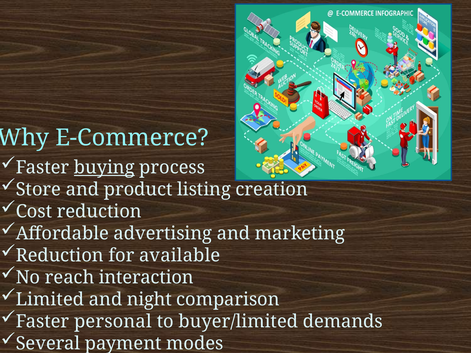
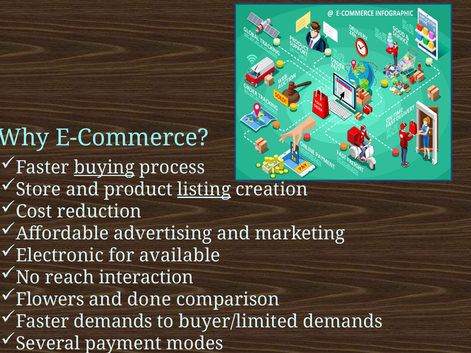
listing underline: none -> present (204, 190)
Reduction: Reduction -> Electronic (60, 256)
Limited: Limited -> Flowers (50, 300)
night: night -> done (149, 300)
Faster personal: personal -> demands (113, 322)
